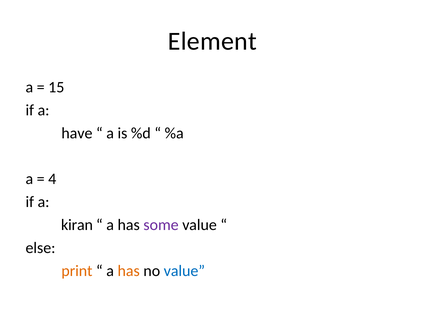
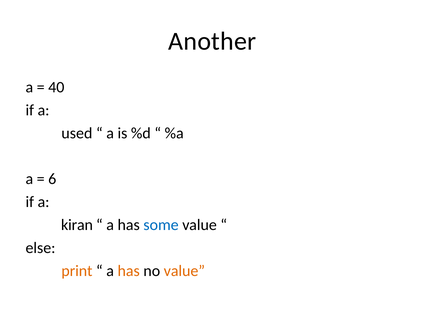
Element: Element -> Another (212, 41)
15: 15 -> 40 (56, 87)
have: have -> used (77, 133)
4: 4 -> 6 (52, 179)
some colour: purple -> blue (161, 225)
value colour: blue -> orange (184, 271)
